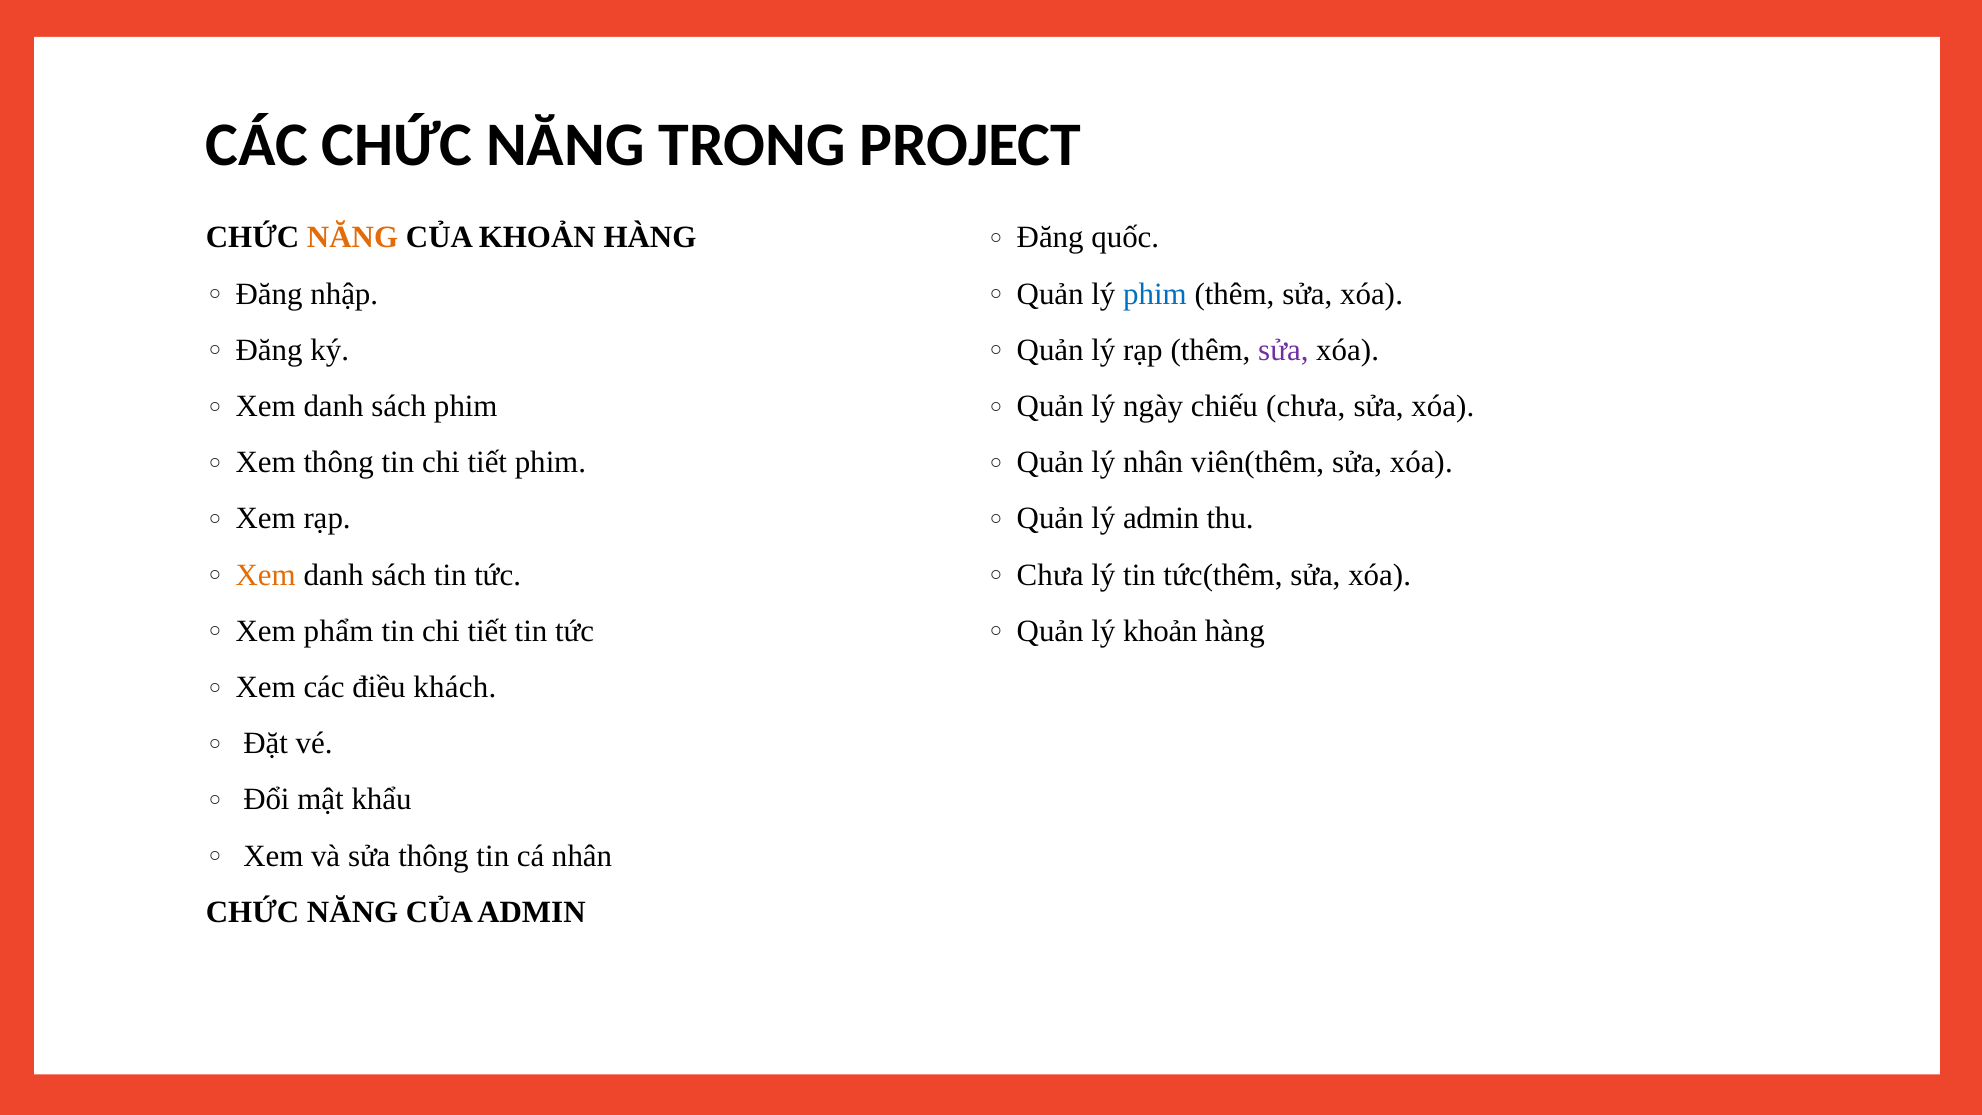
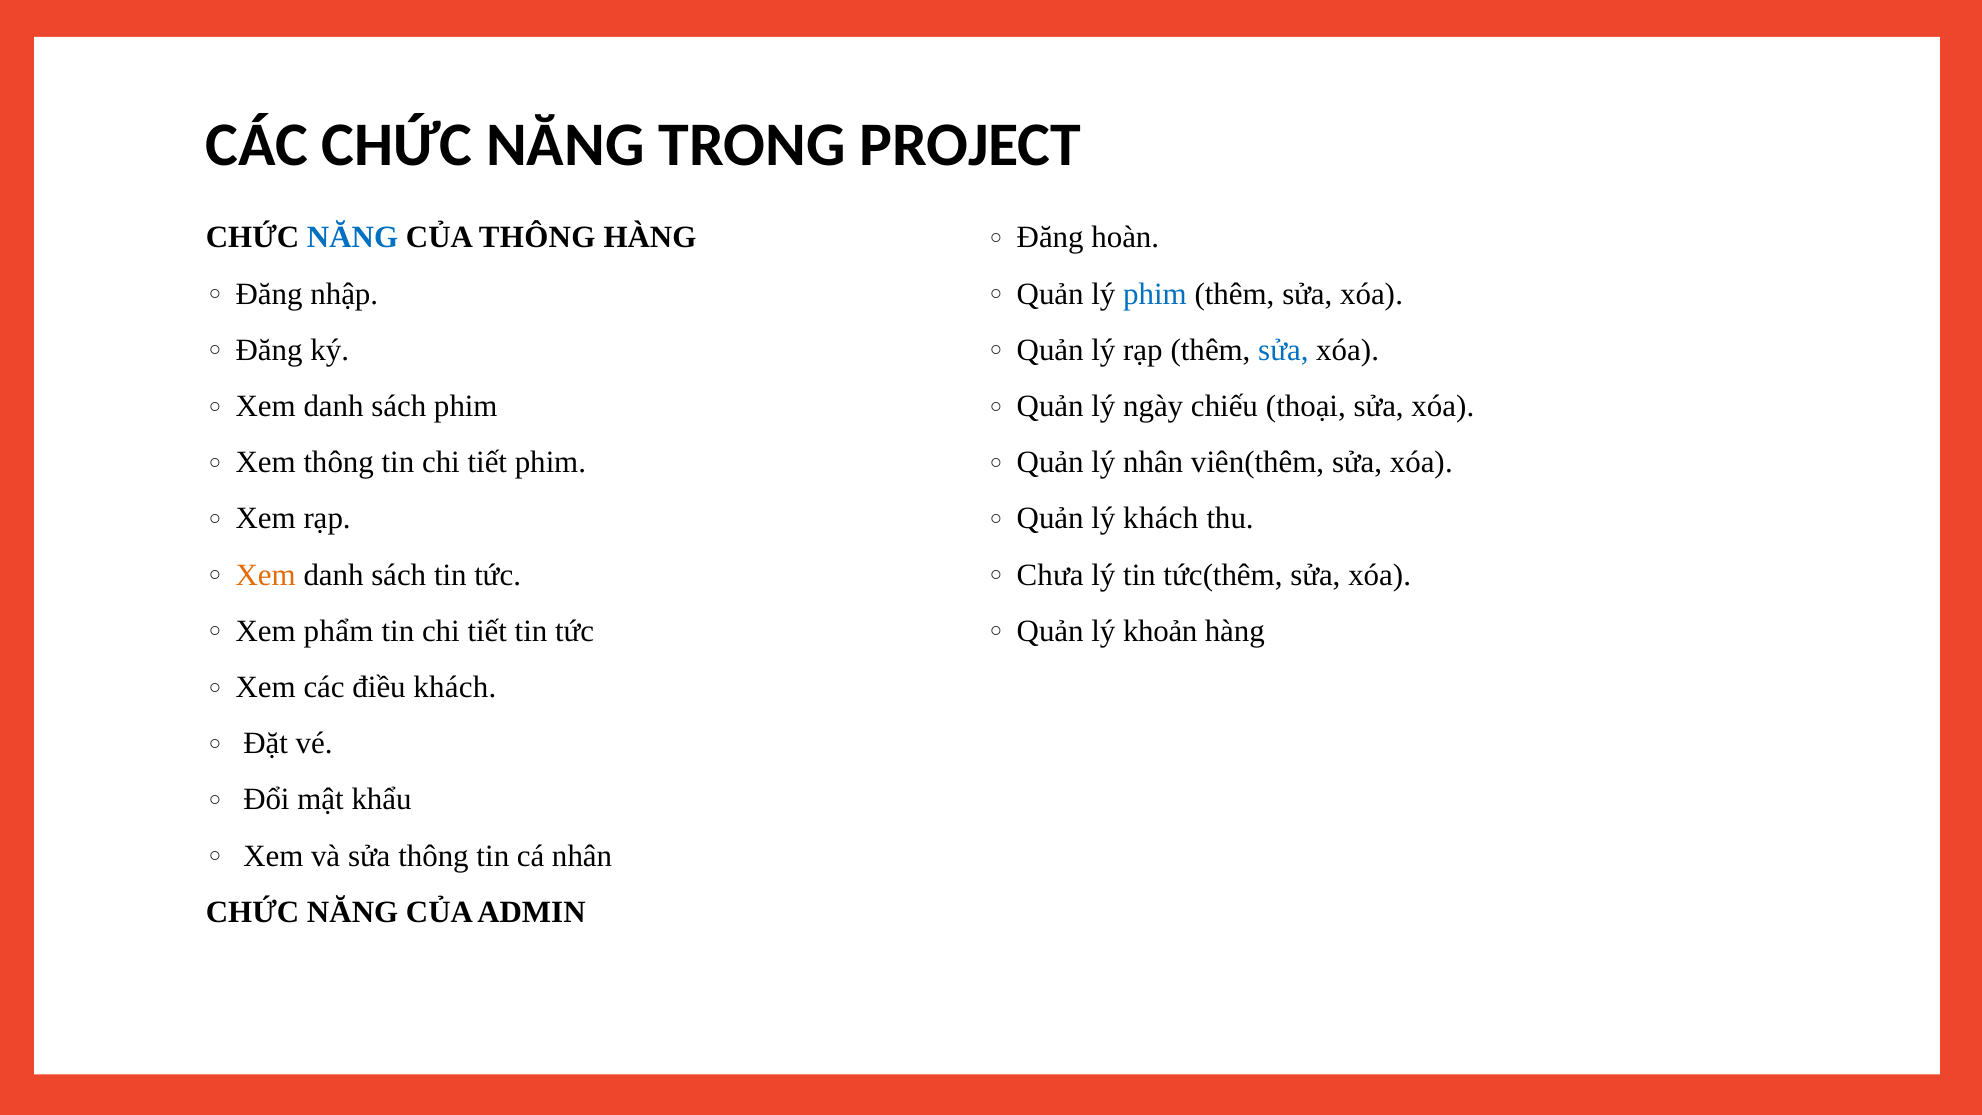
NĂNG colour: orange -> blue (353, 238)
CỦA KHOẢN: KHOẢN -> THÔNG (537, 238)
quốc: quốc -> hoàn (1125, 238)
sửa colour: purple -> blue (1283, 350)
chiếu chưa: chưa -> thoại (1306, 406)
lý admin: admin -> khách (1161, 519)
